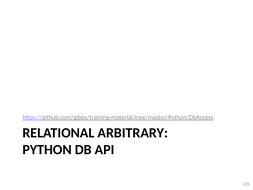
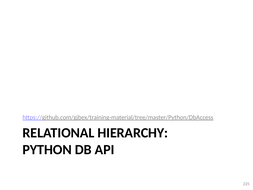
ARBITRARY: ARBITRARY -> HIERARCHY (133, 133)
